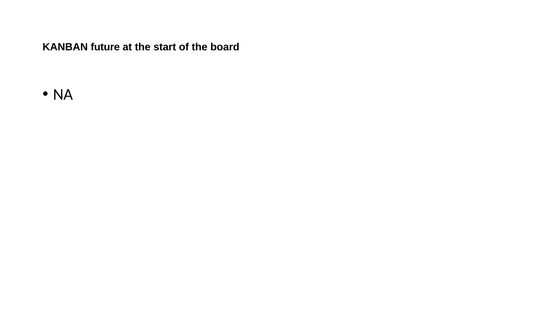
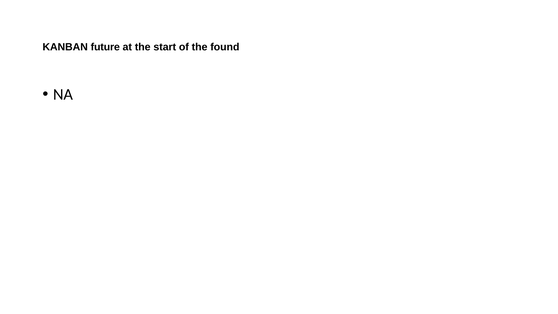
board: board -> found (225, 47)
